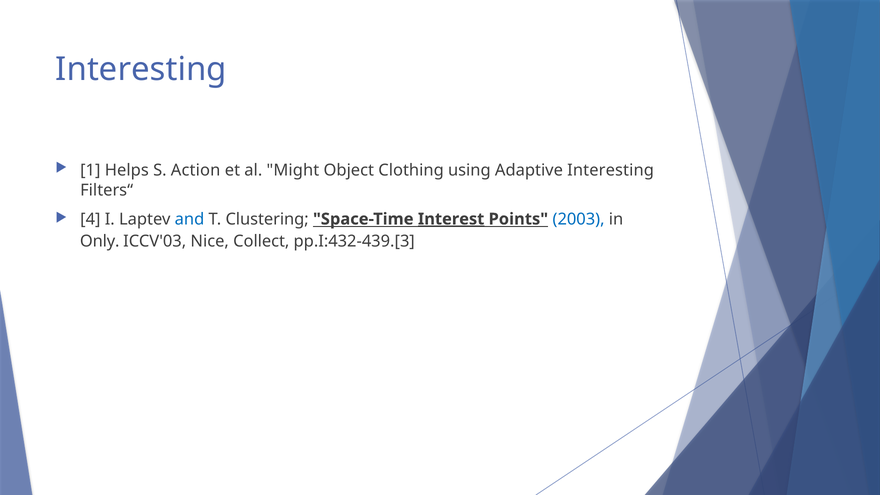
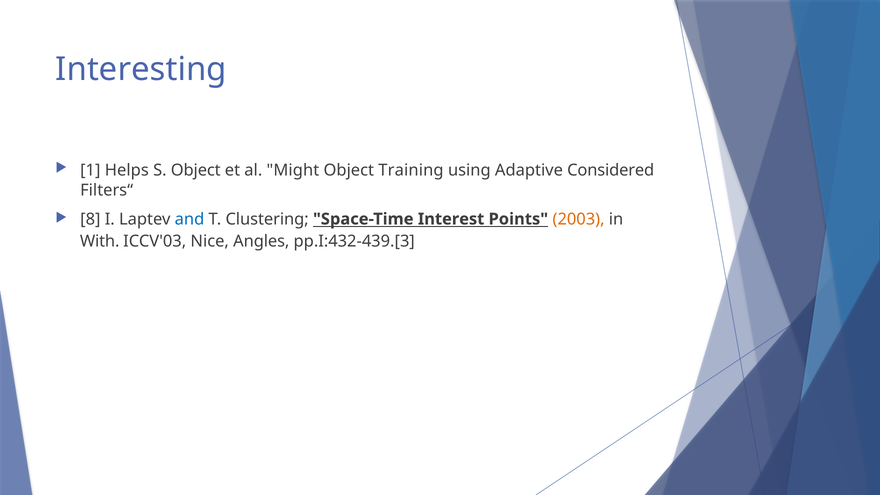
S Action: Action -> Object (196, 170)
Clothing: Clothing -> Training (411, 170)
Adaptive Interesting: Interesting -> Considered (611, 170)
4: 4 -> 8 (90, 219)
Interest underline: present -> none (451, 219)
2003 colour: blue -> orange (579, 219)
Only: Only -> With (100, 242)
Collect: Collect -> Angles (261, 242)
